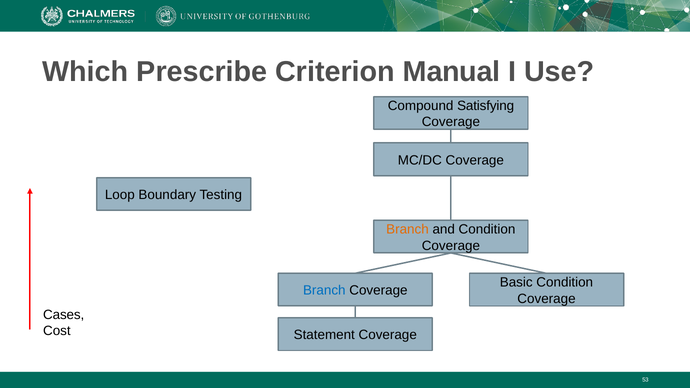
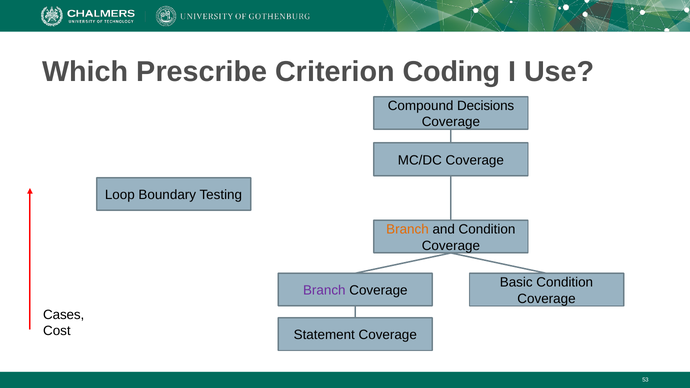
Manual: Manual -> Coding (452, 72)
Satisfying: Satisfying -> Decisions (486, 106)
Branch colour: blue -> purple (324, 291)
